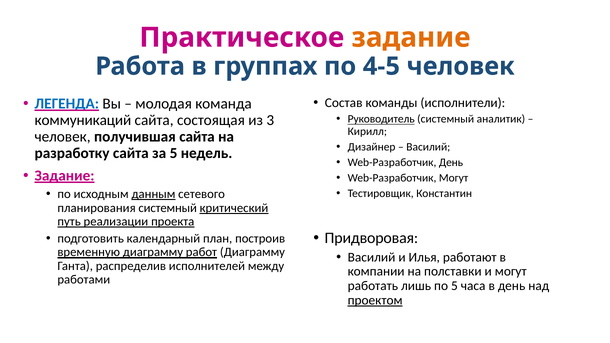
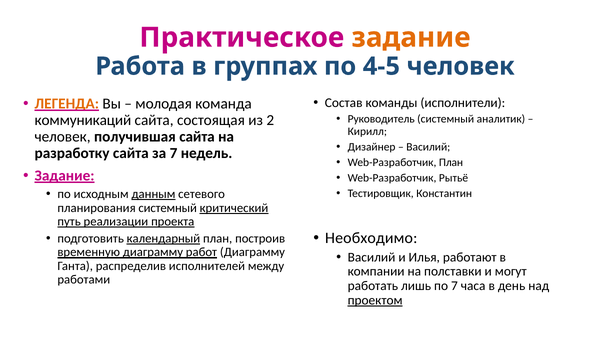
ЛЕГЕНДА colour: blue -> orange (67, 104)
Руководитель underline: present -> none (381, 119)
3: 3 -> 2 (270, 120)
за 5: 5 -> 7 (174, 153)
Web-Разработчик День: День -> План (451, 163)
Web-Разработчик Могут: Могут -> Рытьё (454, 178)
Придворовая: Придворовая -> Необходимо (371, 238)
календарный underline: none -> present (163, 239)
по 5: 5 -> 7 (454, 286)
